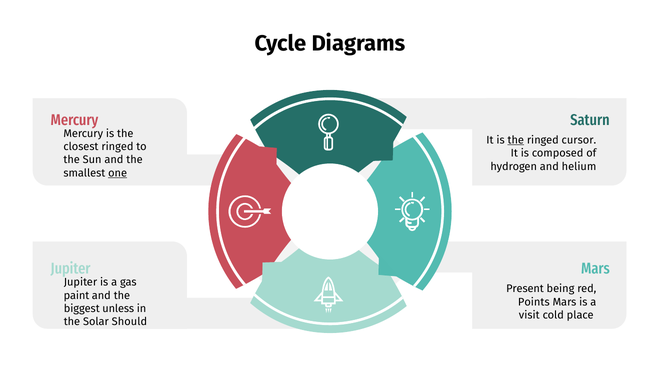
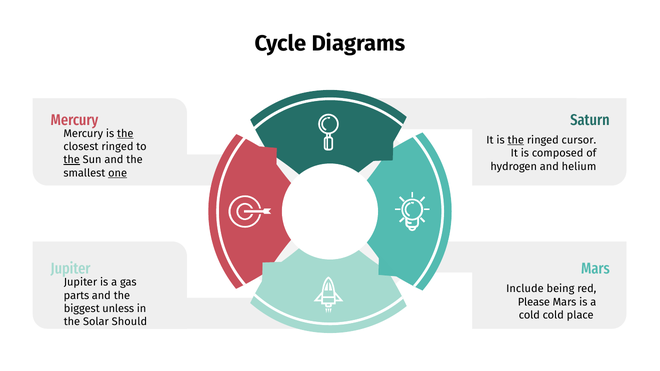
the underline: none -> present (125, 134)
the underline: none -> present (72, 160)
Present: Present -> Include (525, 289)
paint: paint -> parts (76, 296)
Points: Points -> Please (534, 302)
visit: visit -> cold (529, 315)
